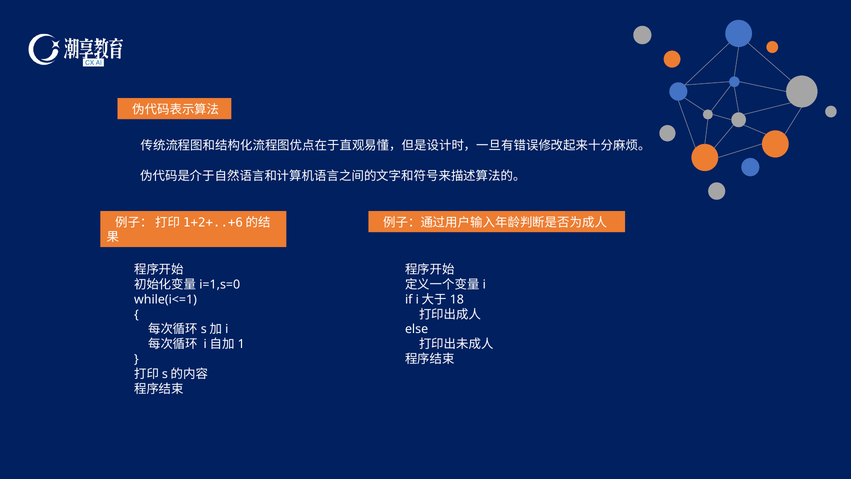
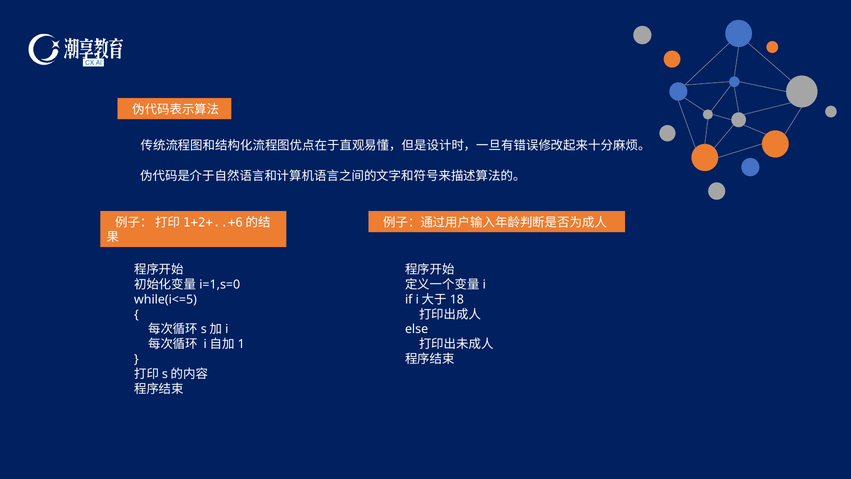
while(i<=1: while(i<=1 -> while(i<=5 (165, 299)
